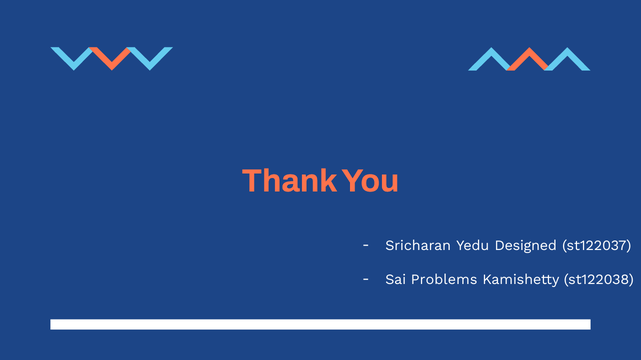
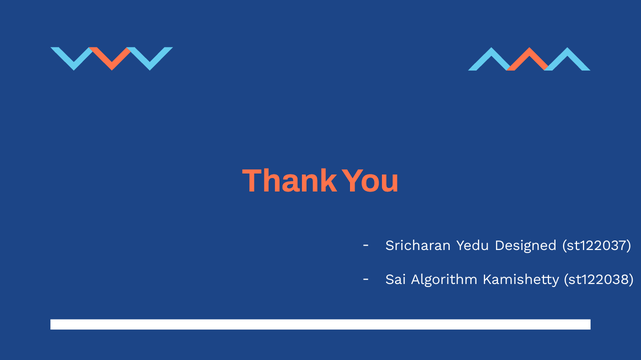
Problems: Problems -> Algorithm (444, 280)
